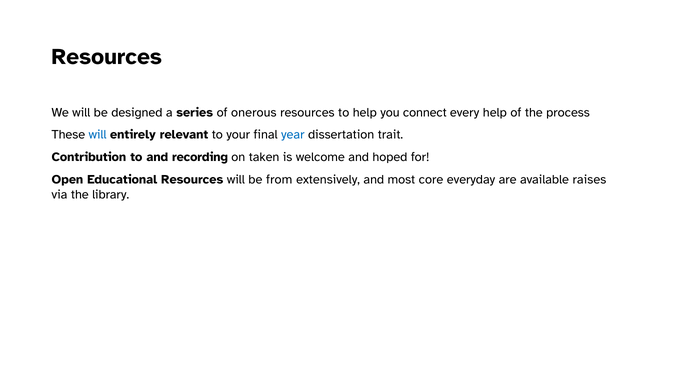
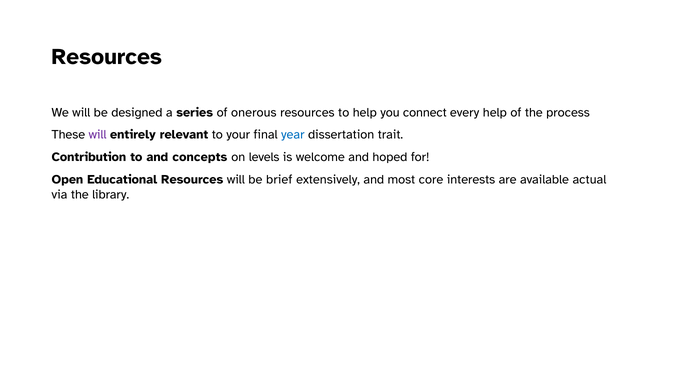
will colour: blue -> purple (98, 135)
recording: recording -> concepts (200, 157)
taken: taken -> levels (264, 157)
from: from -> brief (279, 179)
everyday: everyday -> interests (471, 179)
raises: raises -> actual (589, 179)
